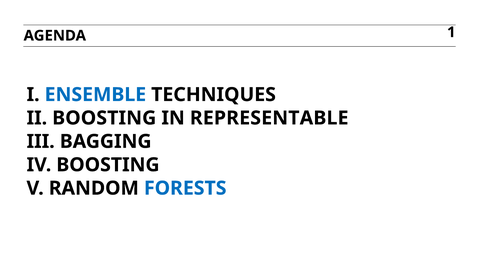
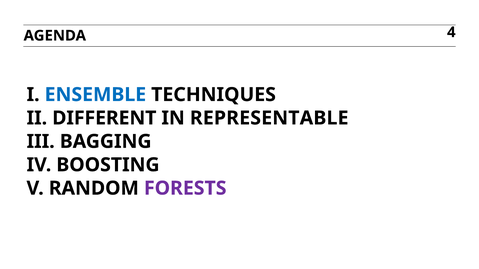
1: 1 -> 4 (451, 32)
II BOOSTING: BOOSTING -> DIFFERENT (104, 118)
FORESTS colour: blue -> purple (185, 188)
